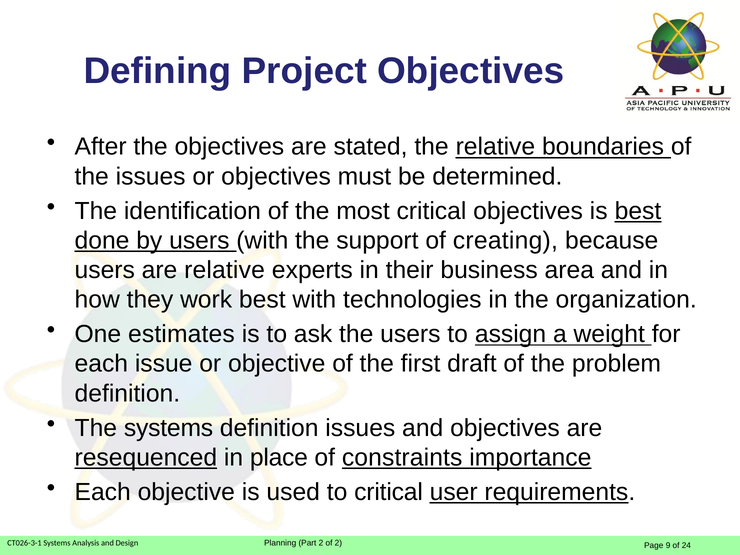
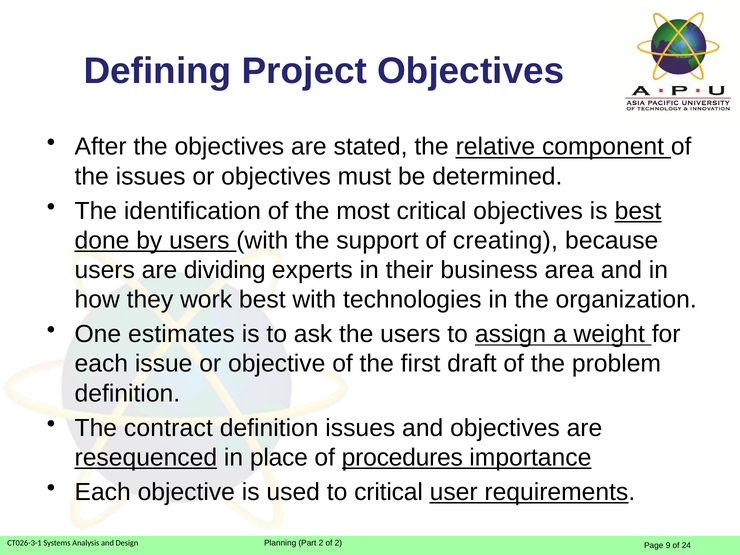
boundaries: boundaries -> component (603, 147)
are relative: relative -> dividing (225, 270)
The systems: systems -> contract (168, 428)
constraints: constraints -> procedures (402, 458)
